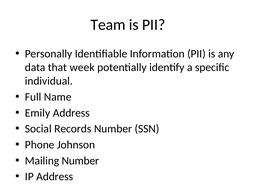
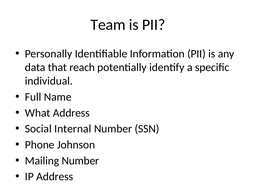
week: week -> reach (82, 67)
Emily: Emily -> What (38, 113)
Records: Records -> Internal (73, 129)
